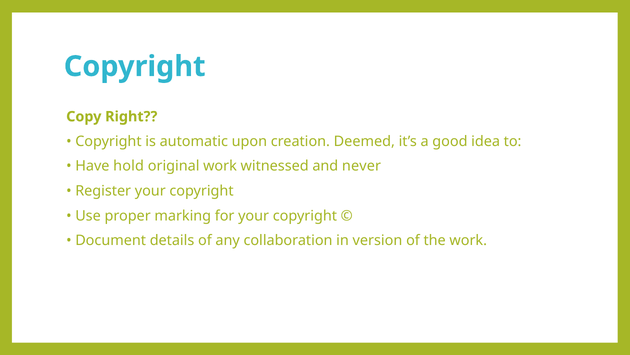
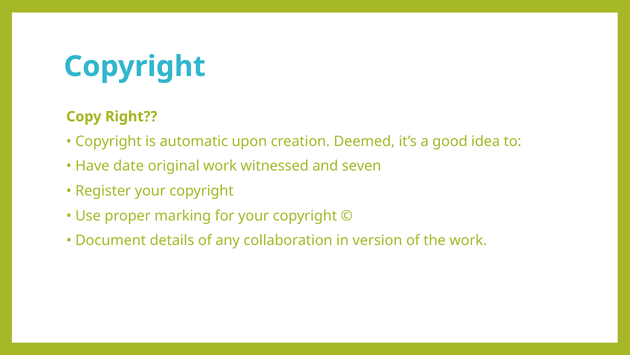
hold: hold -> date (129, 166)
never: never -> seven (362, 166)
